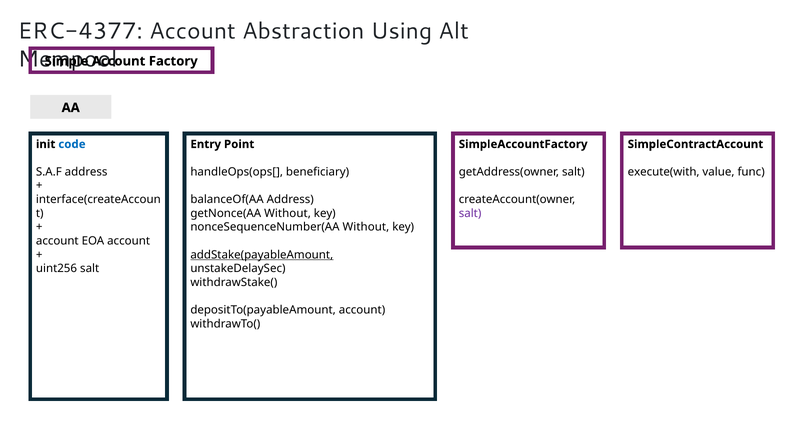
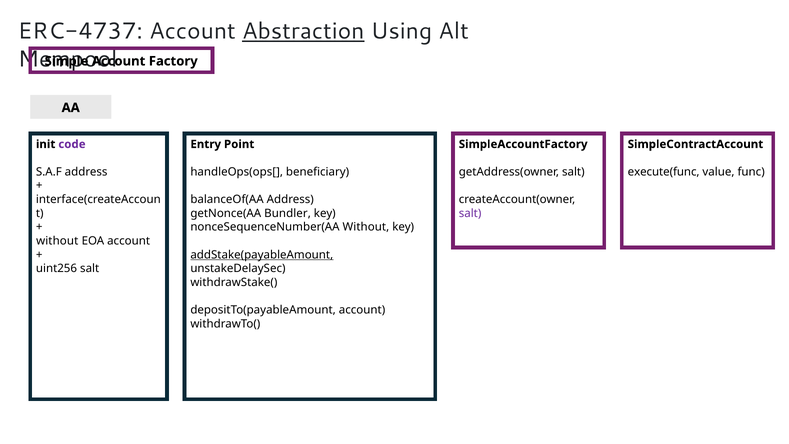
ERC-4377: ERC-4377 -> ERC-4737 (80, 31)
Abstraction underline: none -> present (303, 31)
code colour: blue -> purple (72, 144)
execute(with: execute(with -> execute(func (664, 172)
getNonce(AA Without: Without -> Bundler (288, 213)
account: account -> without (57, 241)
